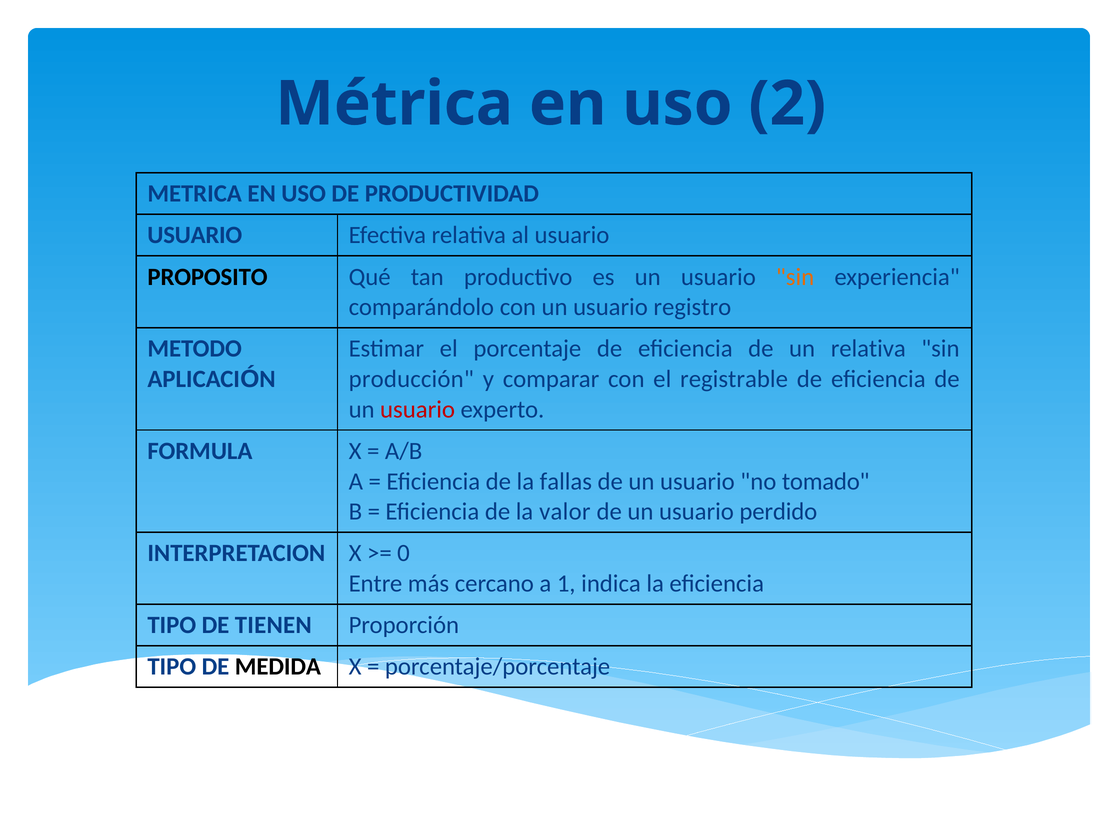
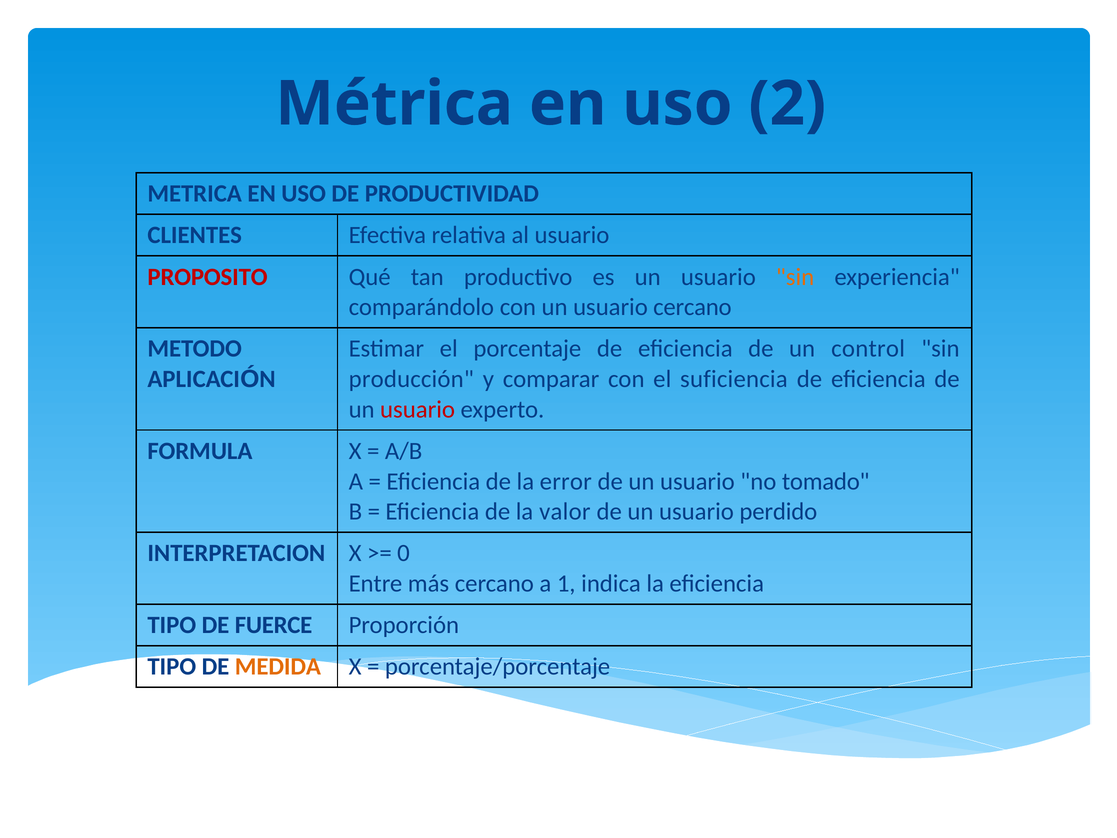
USUARIO: USUARIO -> CLIENTES (195, 235)
PROPOSITO colour: black -> red (208, 277)
usuario registro: registro -> cercano (692, 307)
un relativa: relativa -> control (868, 349)
registrable: registrable -> suficiencia (734, 379)
fallas: fallas -> error (566, 481)
TIENEN: TIENEN -> FUERCE (274, 625)
MEDIDA colour: black -> orange (278, 667)
